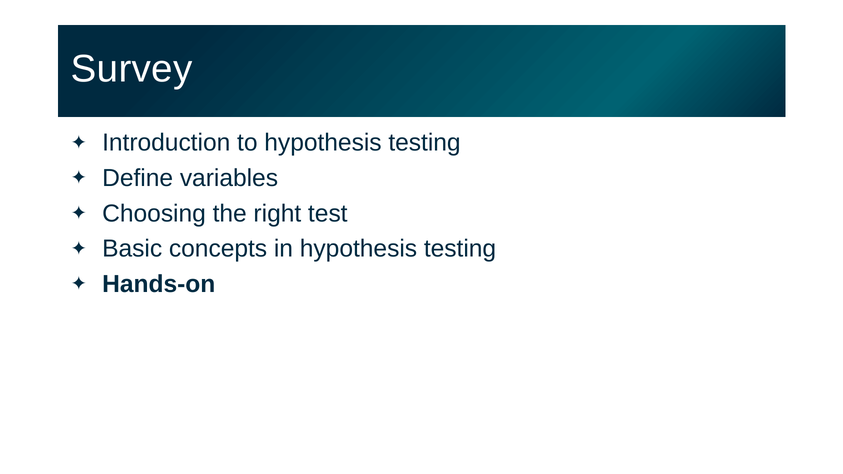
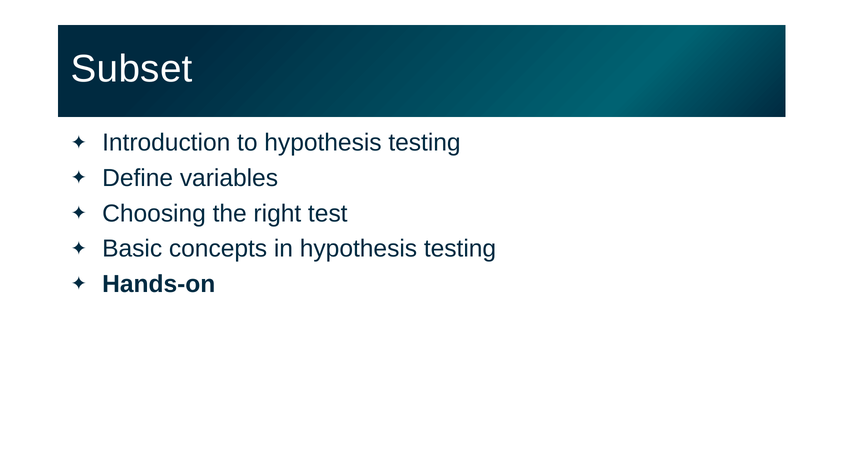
Survey: Survey -> Subset (132, 69)
